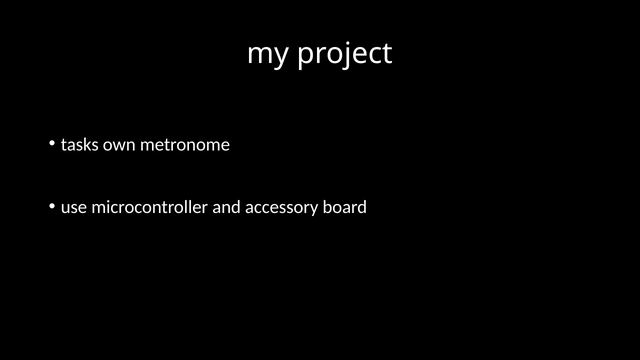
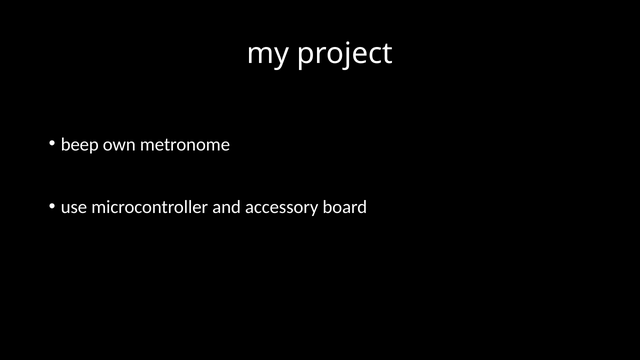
tasks: tasks -> beep (80, 144)
